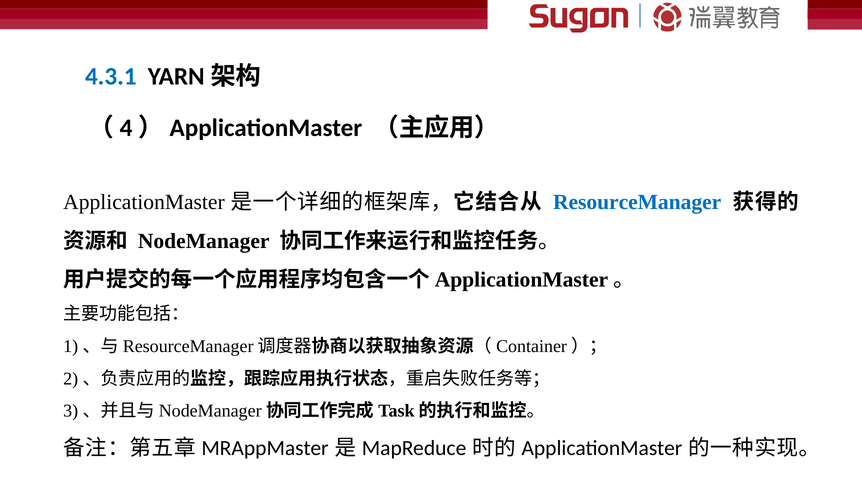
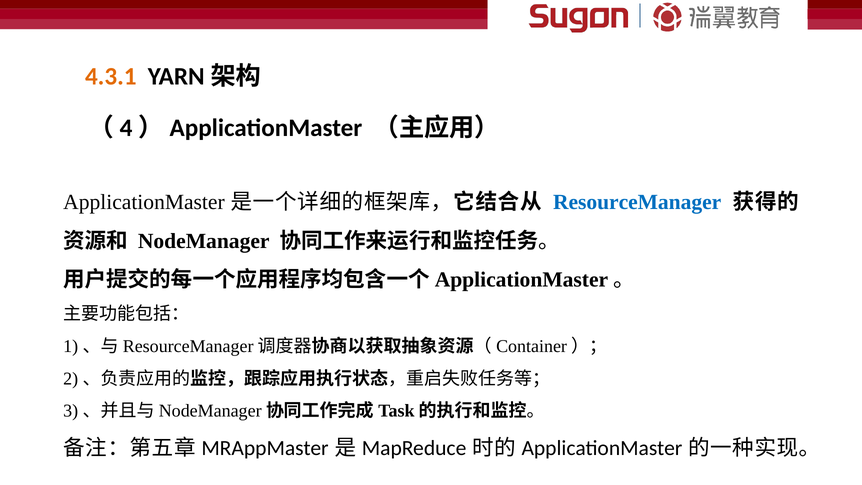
4.3.1 colour: blue -> orange (111, 77)
